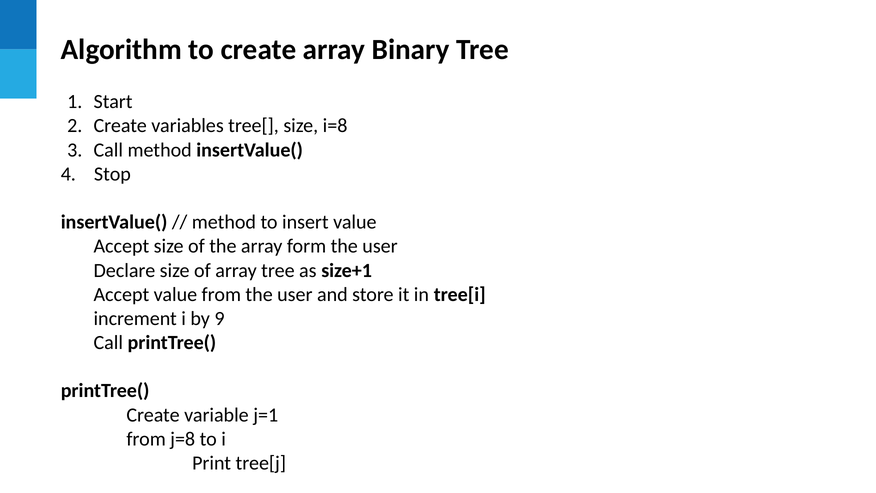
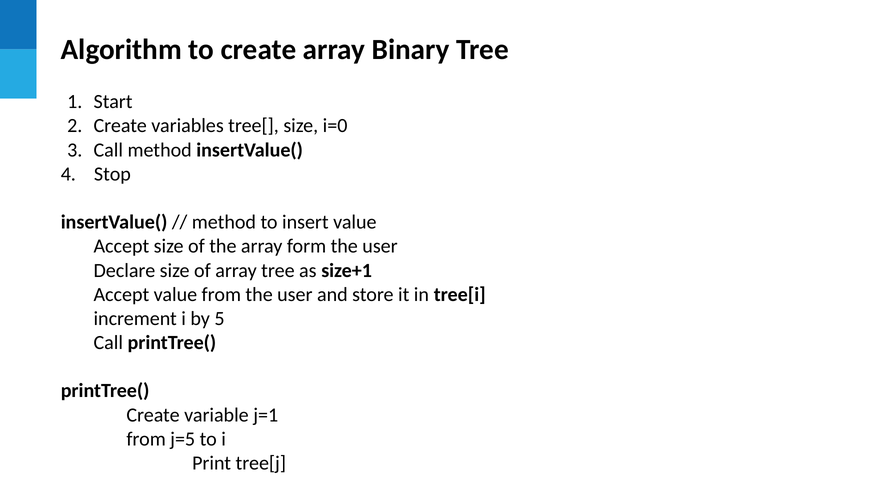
i=8: i=8 -> i=0 (335, 126)
9: 9 -> 5 (220, 318)
j=8: j=8 -> j=5 (183, 439)
